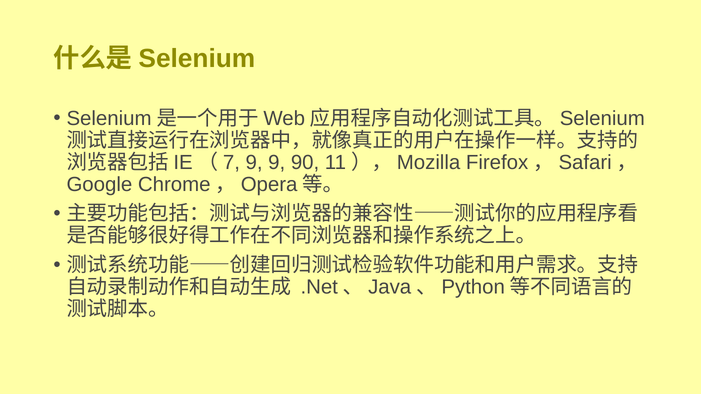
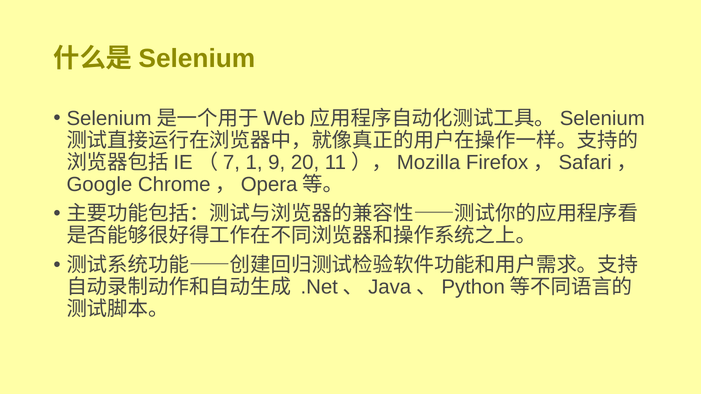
9: 9 -> 1 (254, 162)
90: 90 -> 20 (305, 162)
